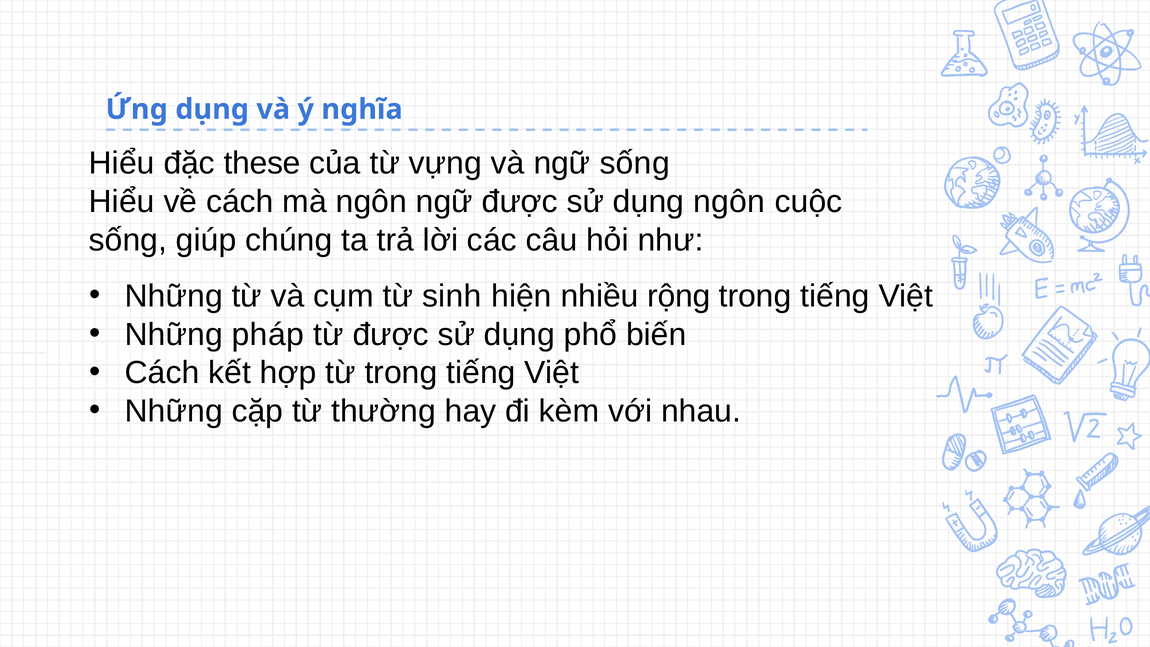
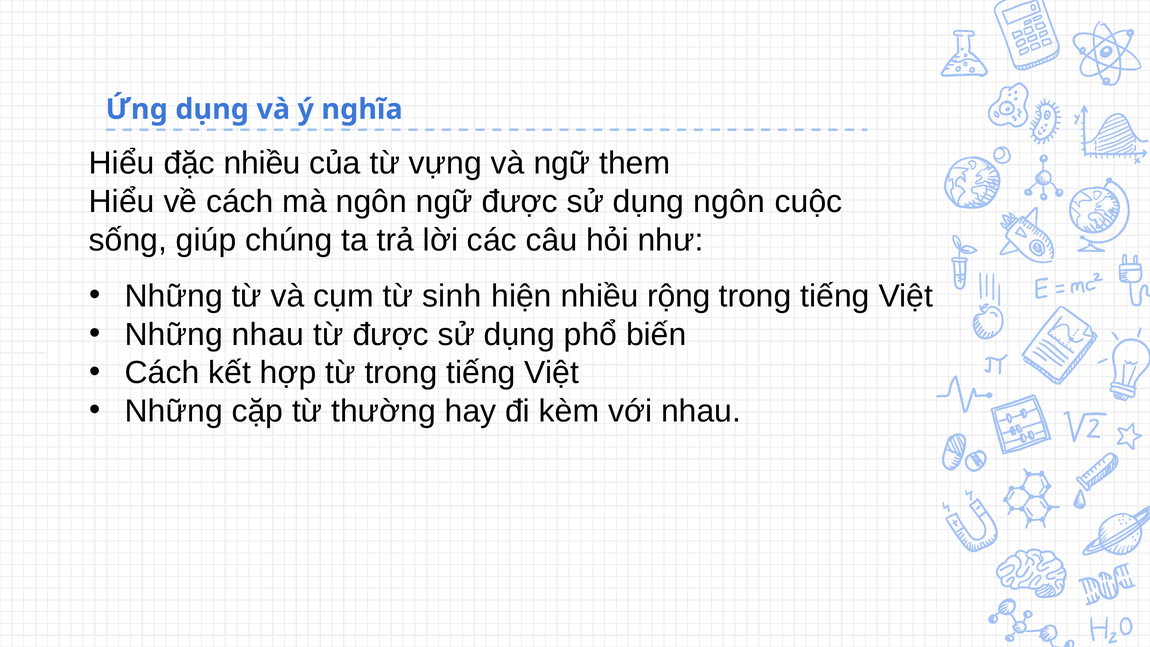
đặc these: these -> nhiều (262, 163)
ngữ sống: sống -> them (635, 163)
Những pháp: pháp -> nhau (268, 334)
